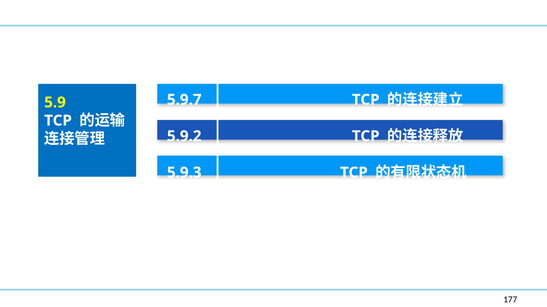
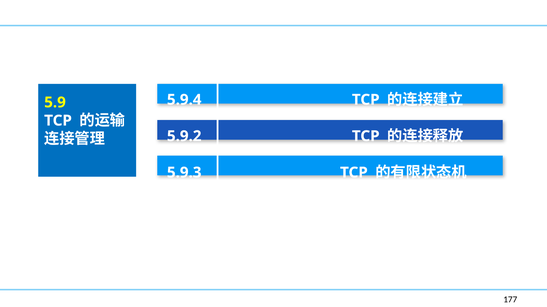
5.9.7: 5.9.7 -> 5.9.4 (184, 100)
